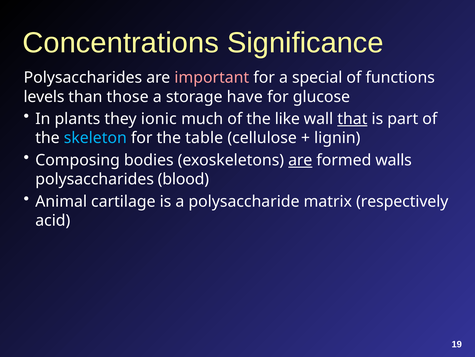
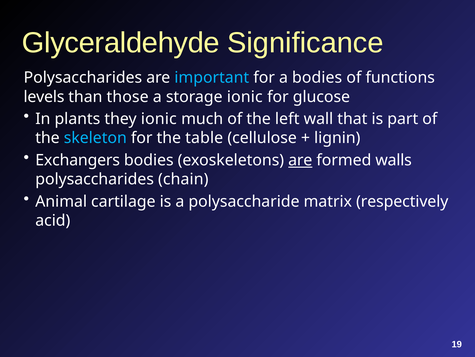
Concentrations: Concentrations -> Glyceraldehyde (121, 43)
important colour: pink -> light blue (212, 78)
a special: special -> bodies (317, 78)
storage have: have -> ionic (245, 97)
like: like -> left (287, 119)
that underline: present -> none (352, 119)
Composing: Composing -> Exchangers (78, 160)
blood: blood -> chain (183, 179)
